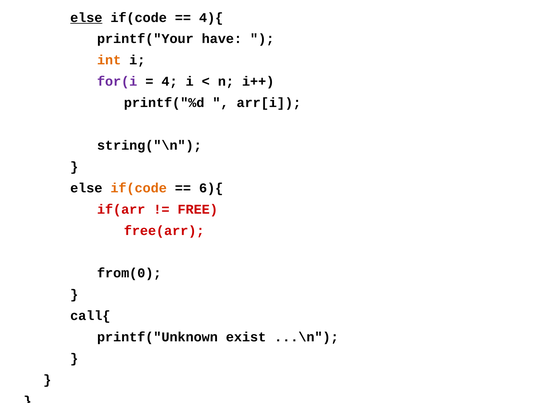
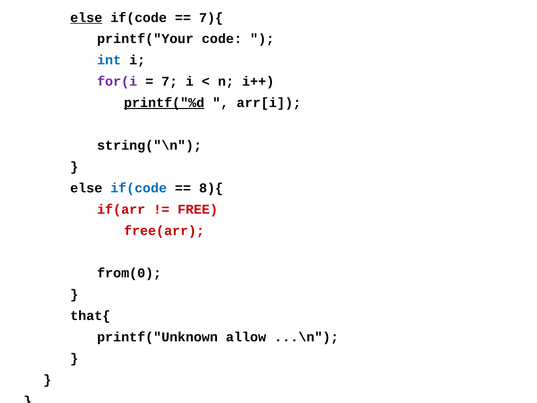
4){: 4){ -> 7){ (211, 18)
have: have -> code (222, 39)
int colour: orange -> blue (109, 60)
4: 4 -> 7 (170, 81)
printf("%d underline: none -> present (164, 103)
if(code colour: orange -> blue (139, 188)
6){: 6){ -> 8){ (211, 188)
call{: call{ -> that{ (90, 316)
exist: exist -> allow (246, 337)
